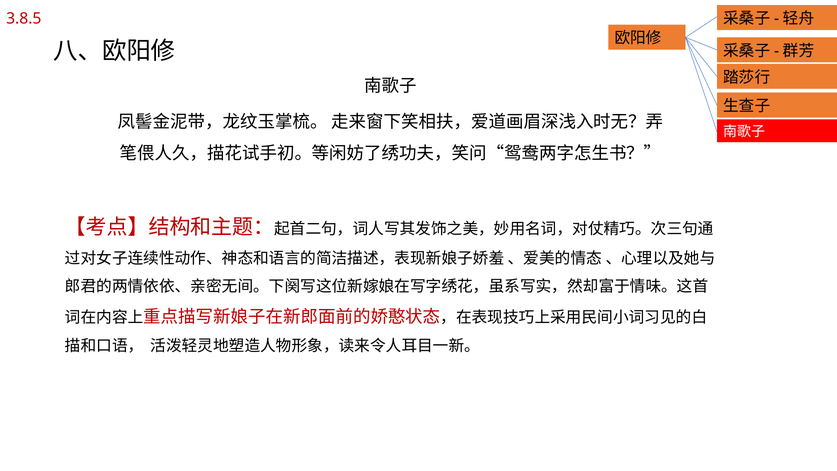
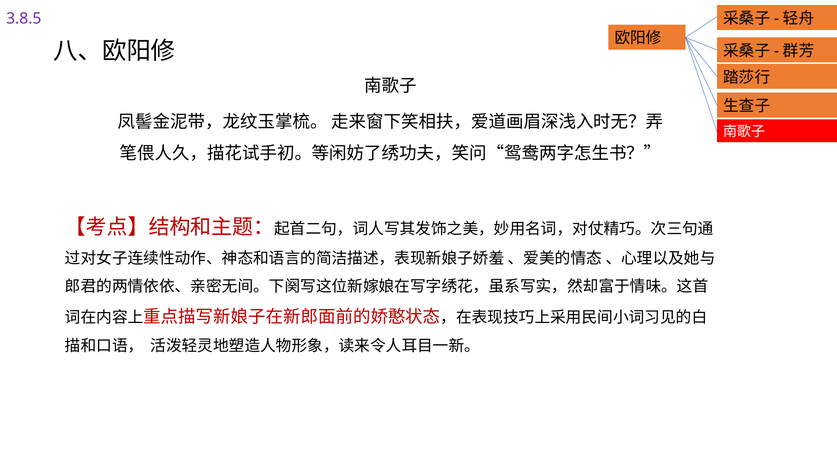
3.8.5 colour: red -> purple (24, 19)
